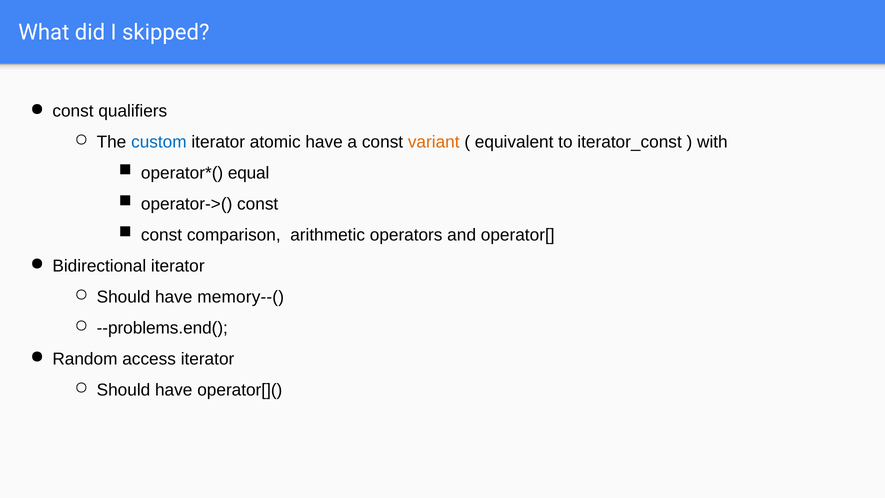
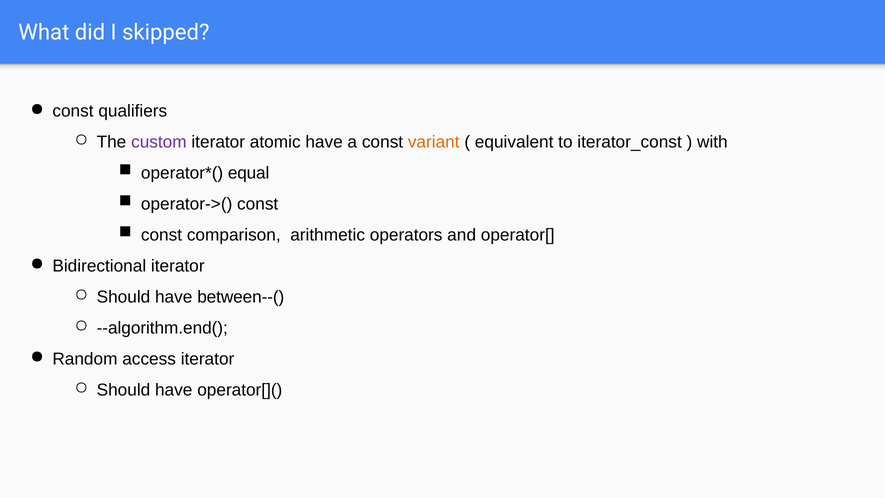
custom colour: blue -> purple (159, 142)
memory--(: memory--( -> between--( (241, 297)
--problems.end(: --problems.end( -> --algorithm.end( (162, 328)
